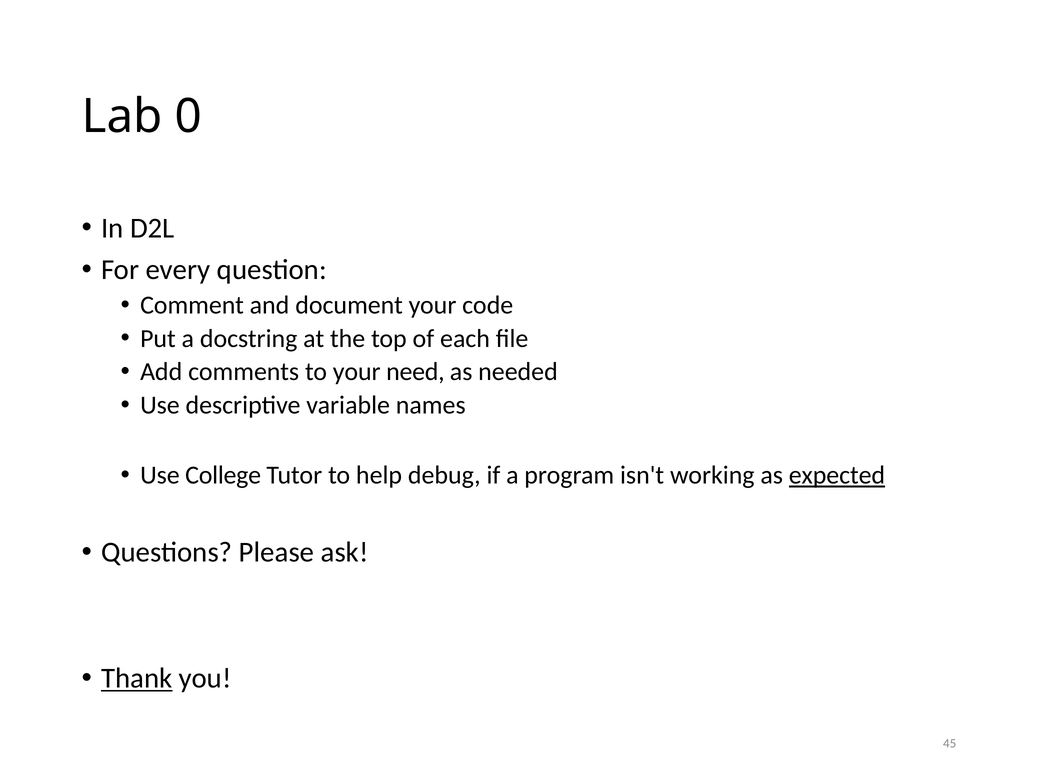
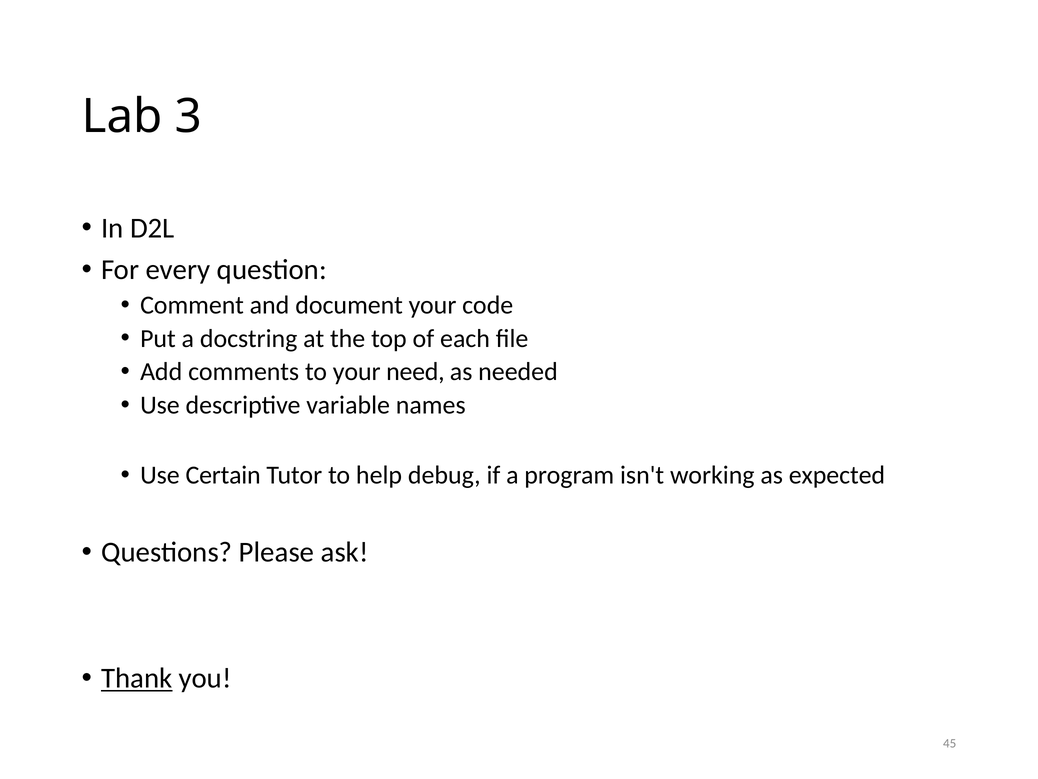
0: 0 -> 3 (189, 116)
College: College -> Certain (223, 475)
expected underline: present -> none (837, 475)
